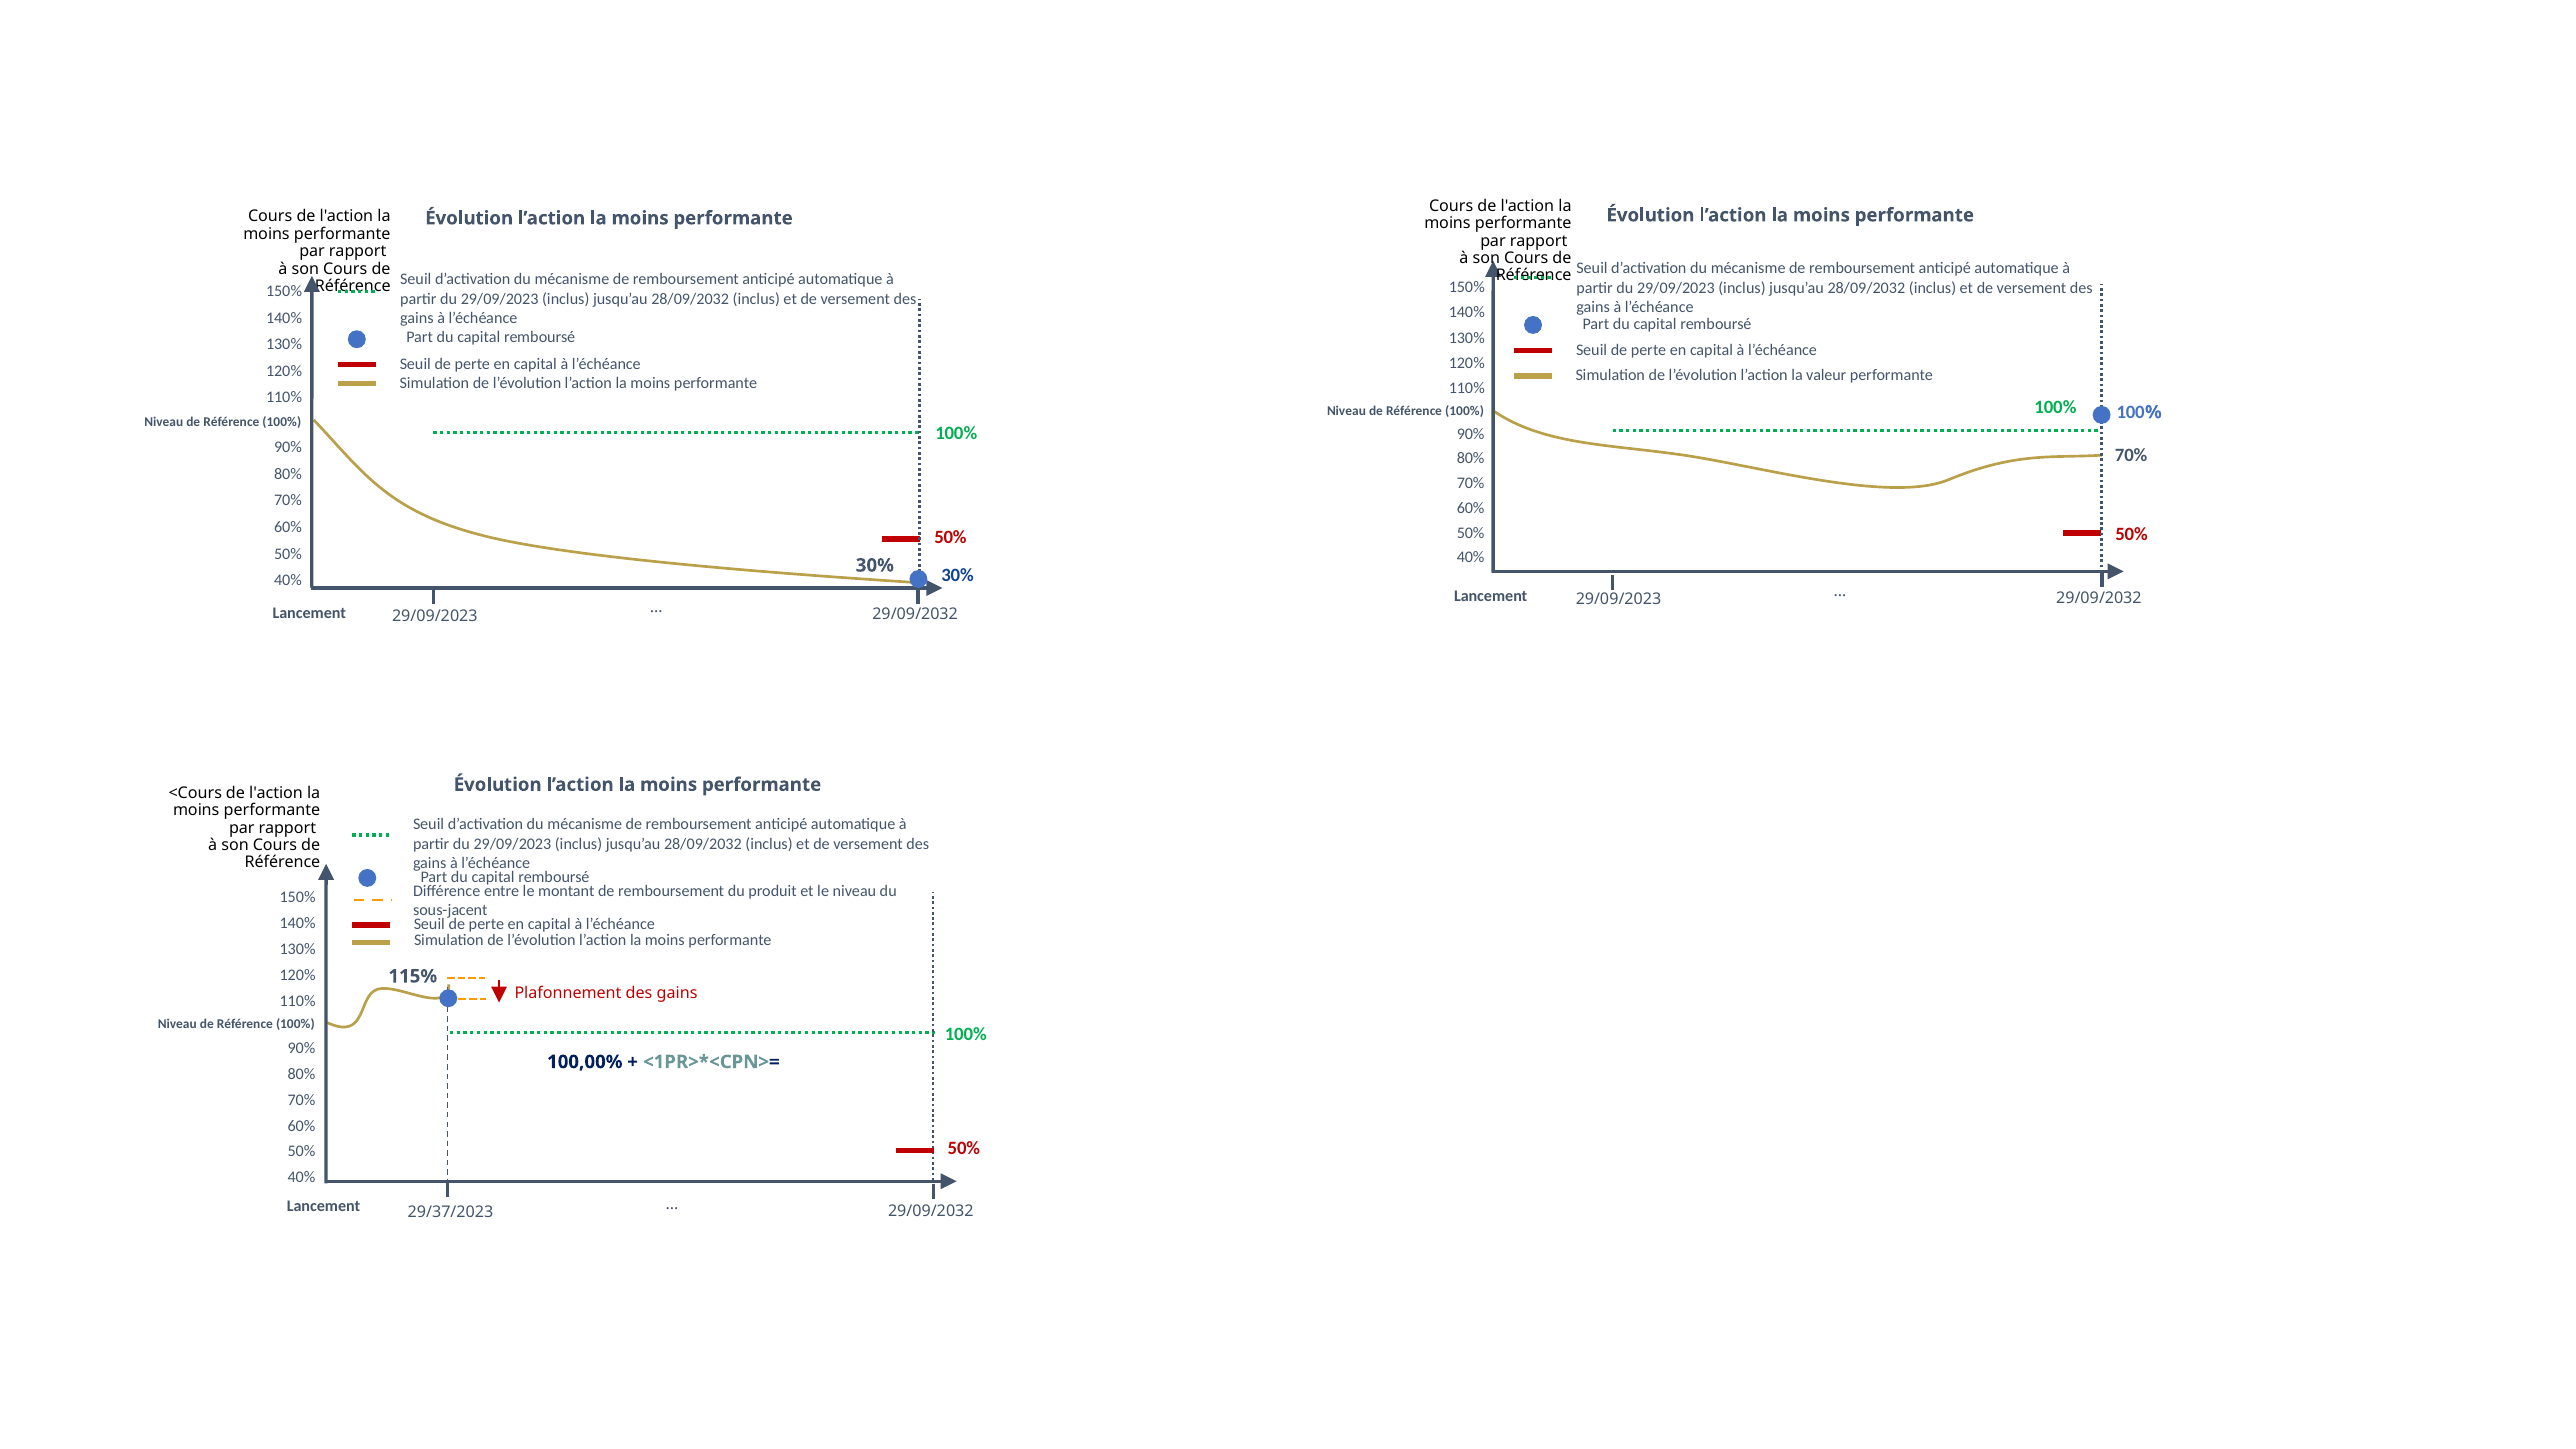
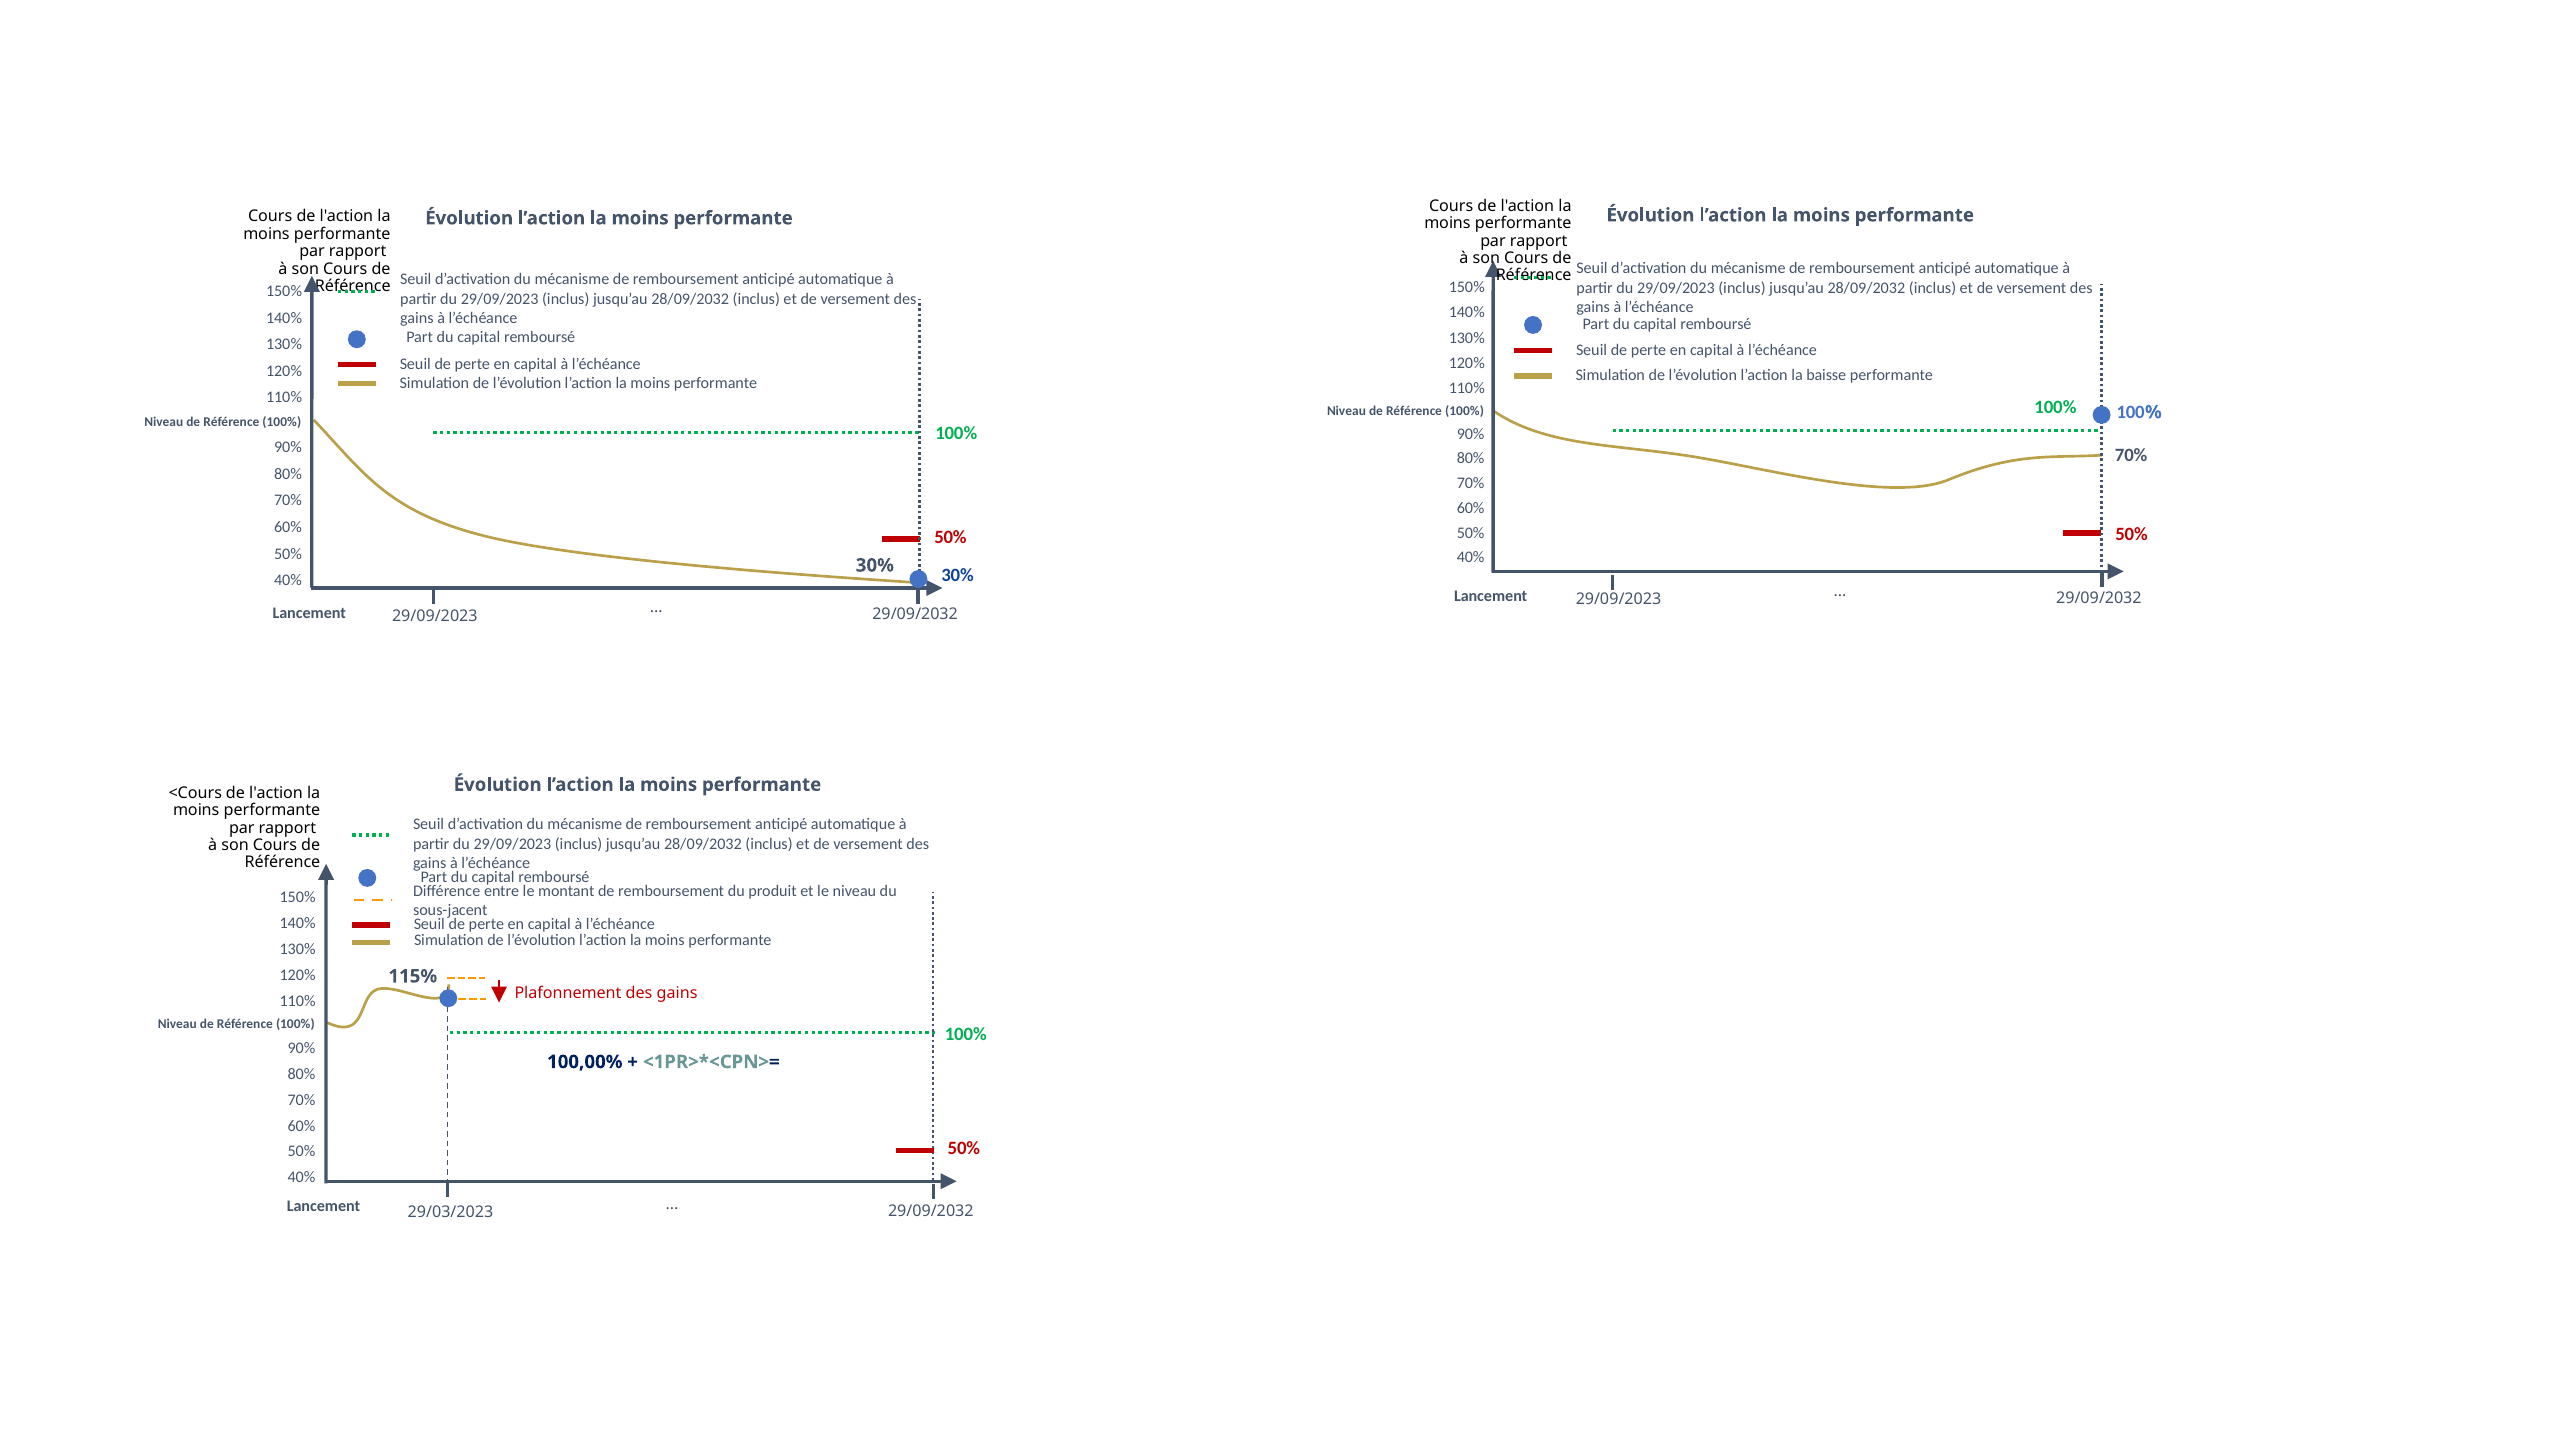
valeur: valeur -> baisse (1826, 376)
29/37/2023: 29/37/2023 -> 29/03/2023 (450, 1212)
